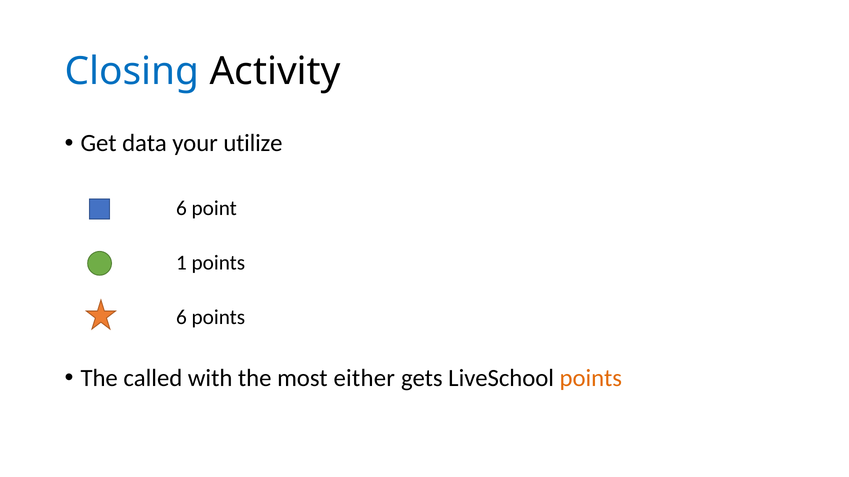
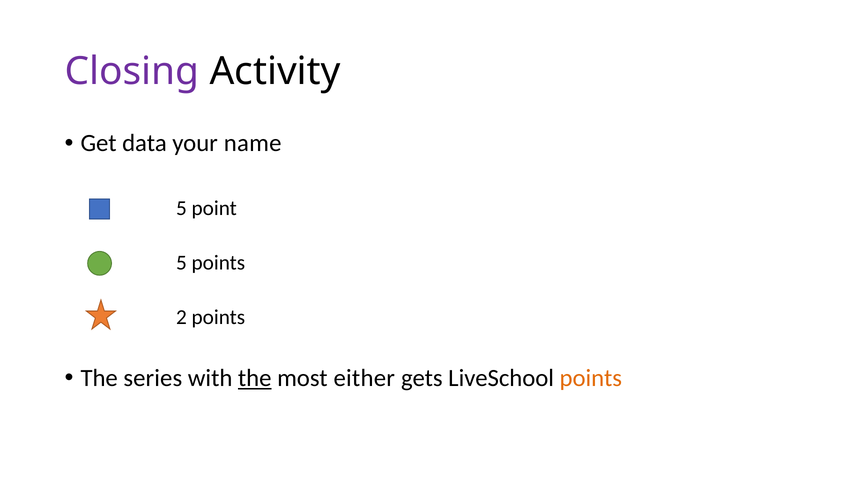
Closing colour: blue -> purple (132, 71)
utilize: utilize -> name (253, 143)
6: 6 -> 5 (181, 208)
1: 1 -> 5 (181, 263)
6: 6 -> 2 (181, 318)
called: called -> series (153, 379)
the underline: none -> present (255, 379)
